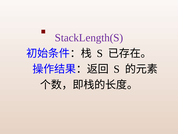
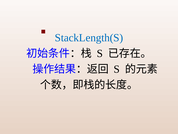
StackLength(S colour: purple -> blue (89, 38)
